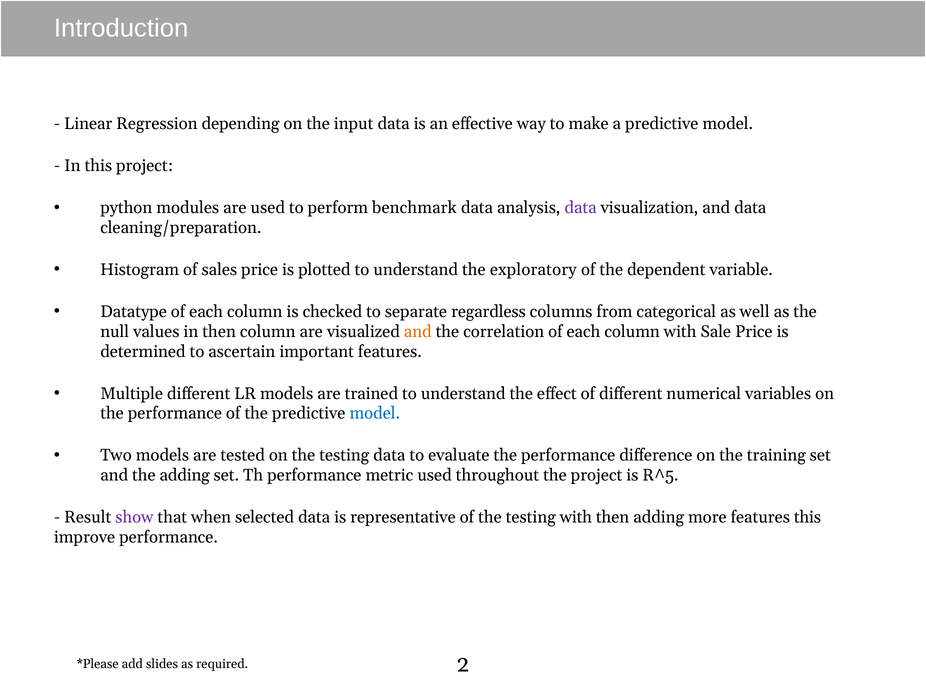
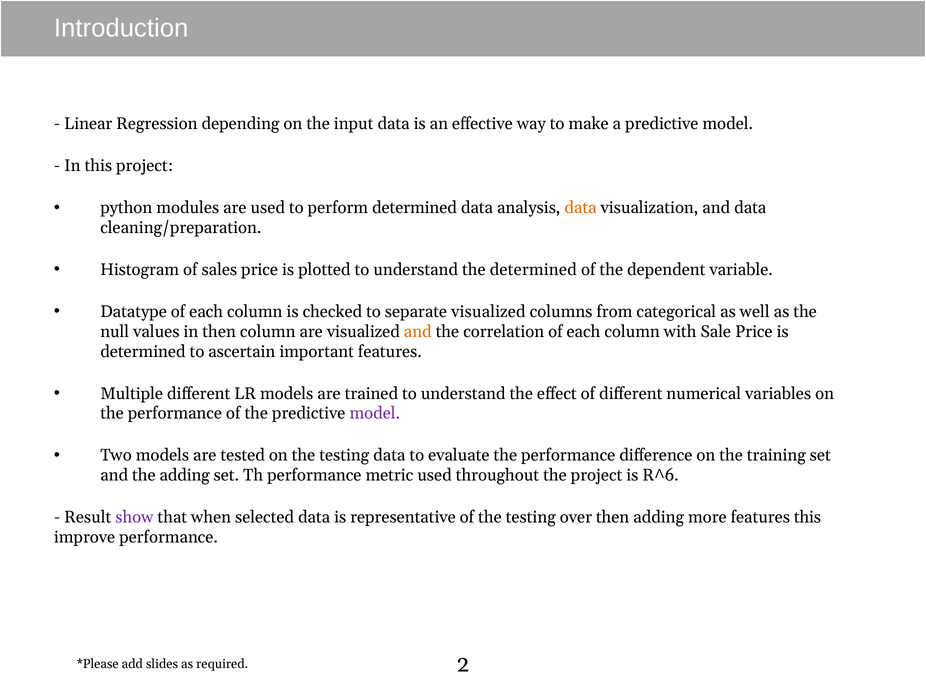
perform benchmark: benchmark -> determined (414, 208)
data colour: purple -> orange (581, 208)
the exploratory: exploratory -> determined (533, 270)
separate regardless: regardless -> visualized (488, 312)
model colour: blue -> purple (375, 413)
R^5: R^5 -> R^6 (661, 475)
testing with: with -> over (576, 517)
